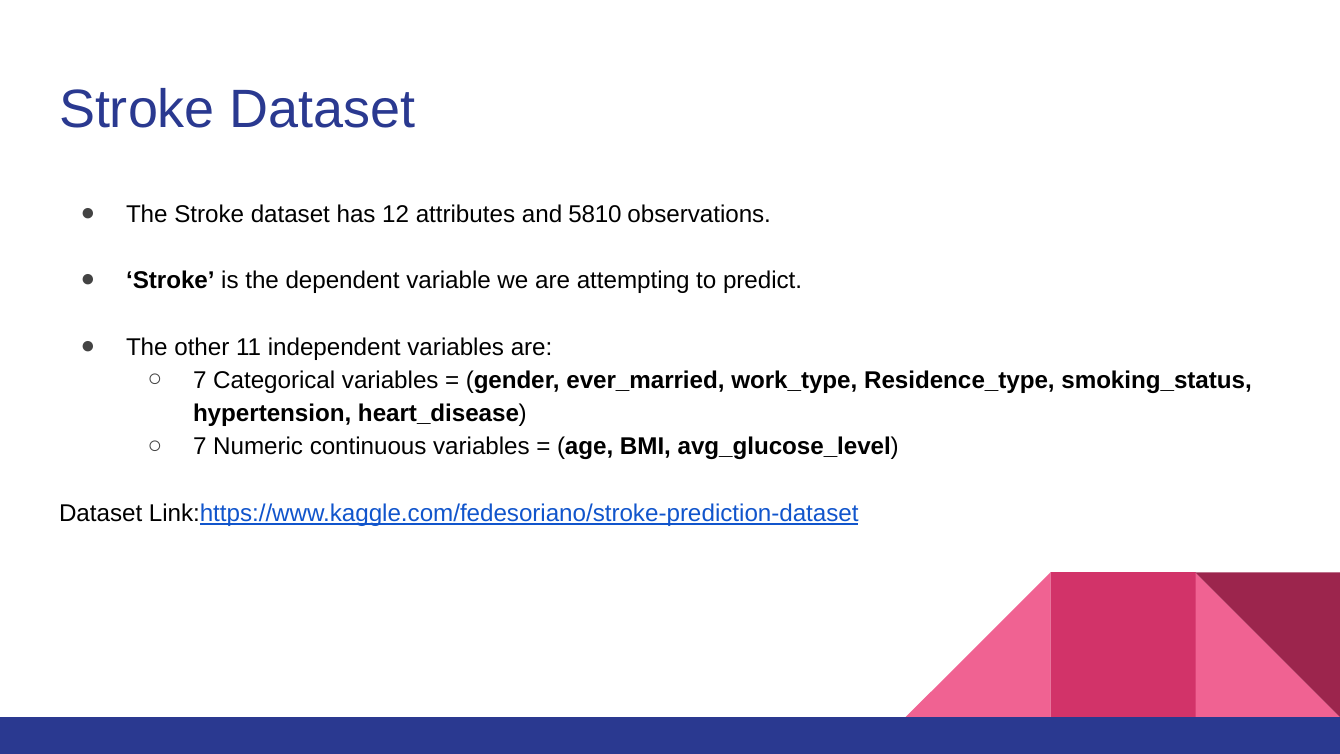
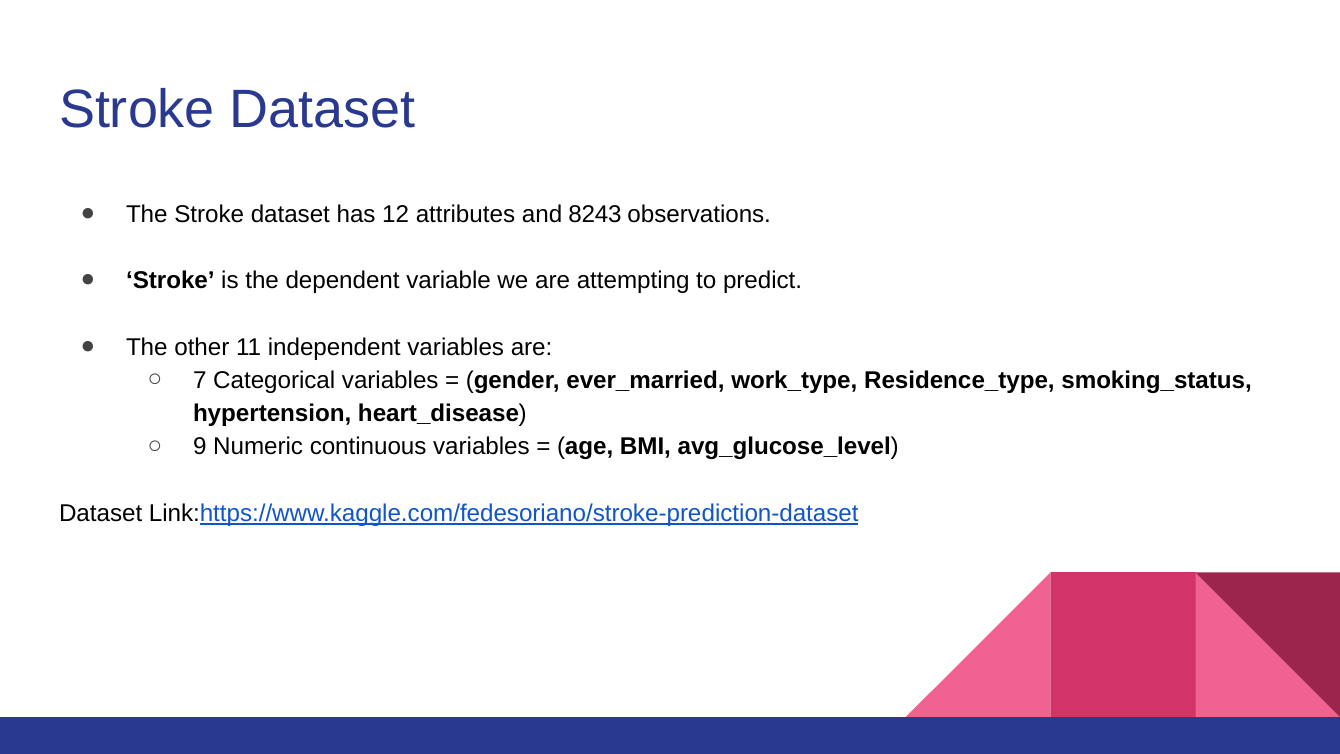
5810: 5810 -> 8243 (595, 214)
7: 7 -> 9 (200, 447)
